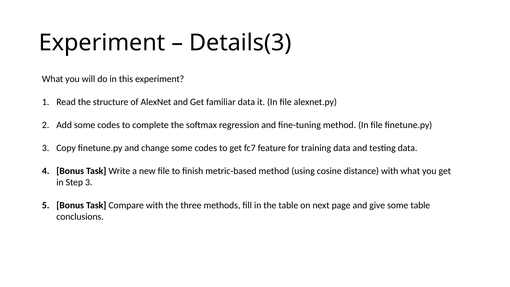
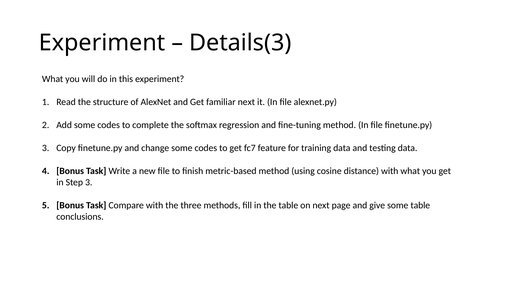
familiar data: data -> next (246, 102)
